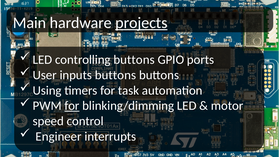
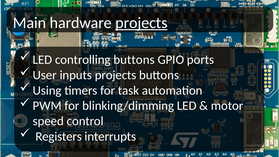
inputs buttons: buttons -> projects (116, 75)
for underline: present -> none (72, 106)
Engineer: Engineer -> Registers (59, 136)
